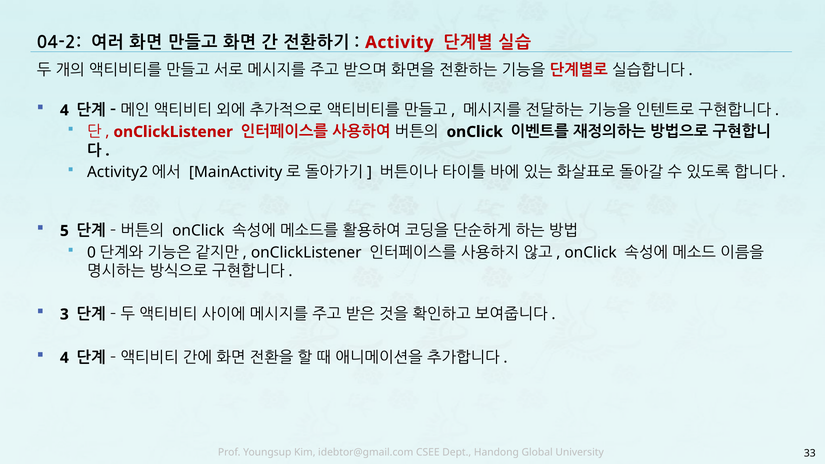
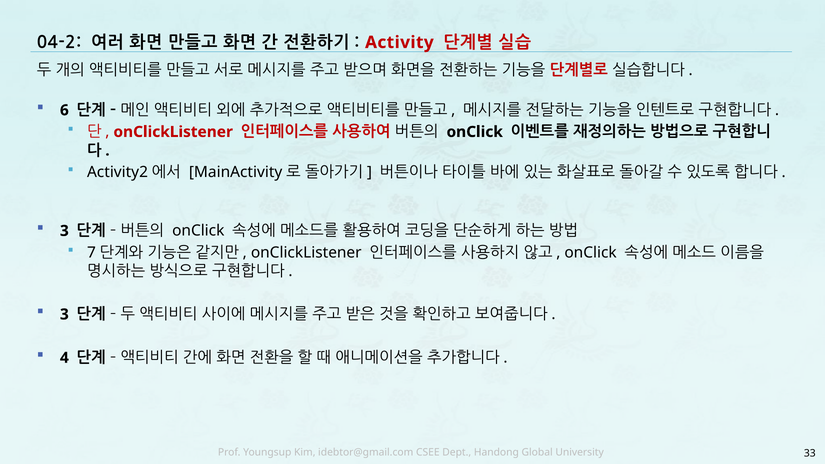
4: 4 -> 6 (64, 110)
5: 5 -> 3 (64, 231)
0: 0 -> 7 (91, 253)
